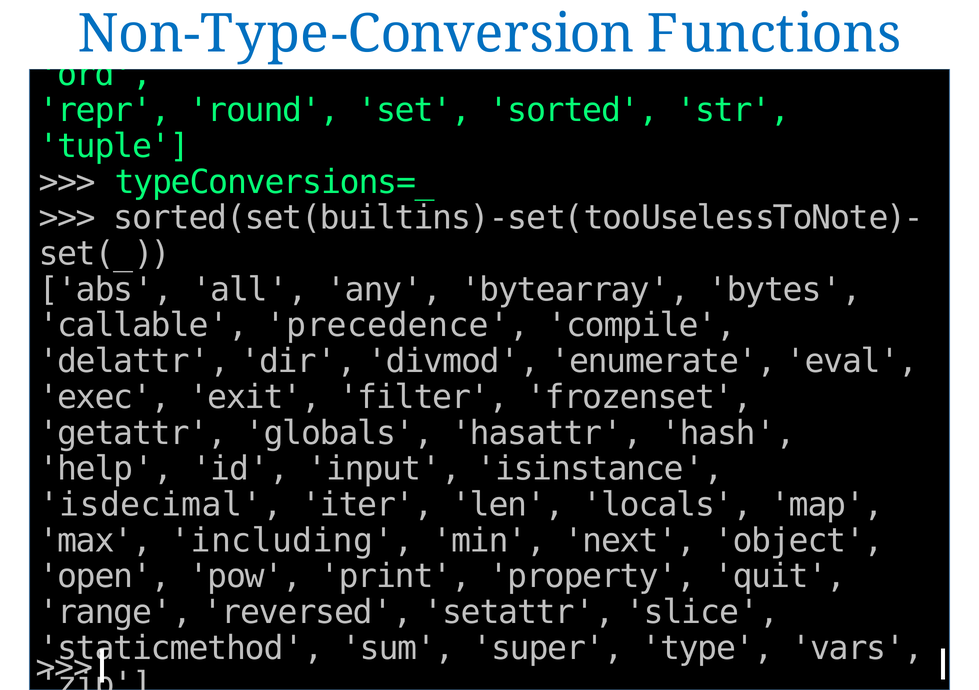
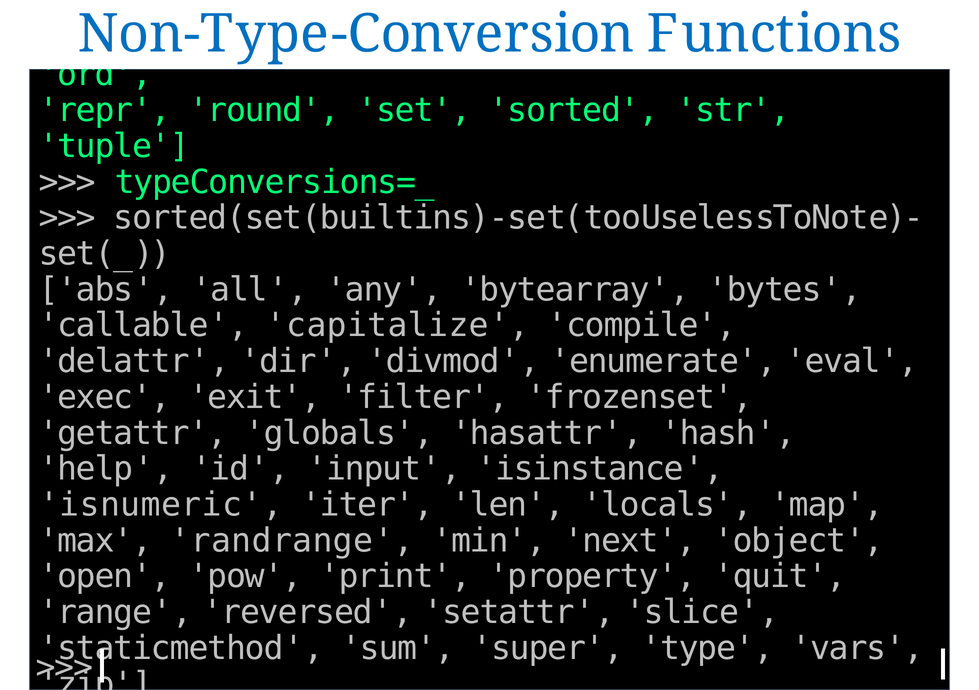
precedence: precedence -> capitalize (398, 326)
isdecimal: isdecimal -> isnumeric (161, 505)
including: including -> randrange (292, 541)
